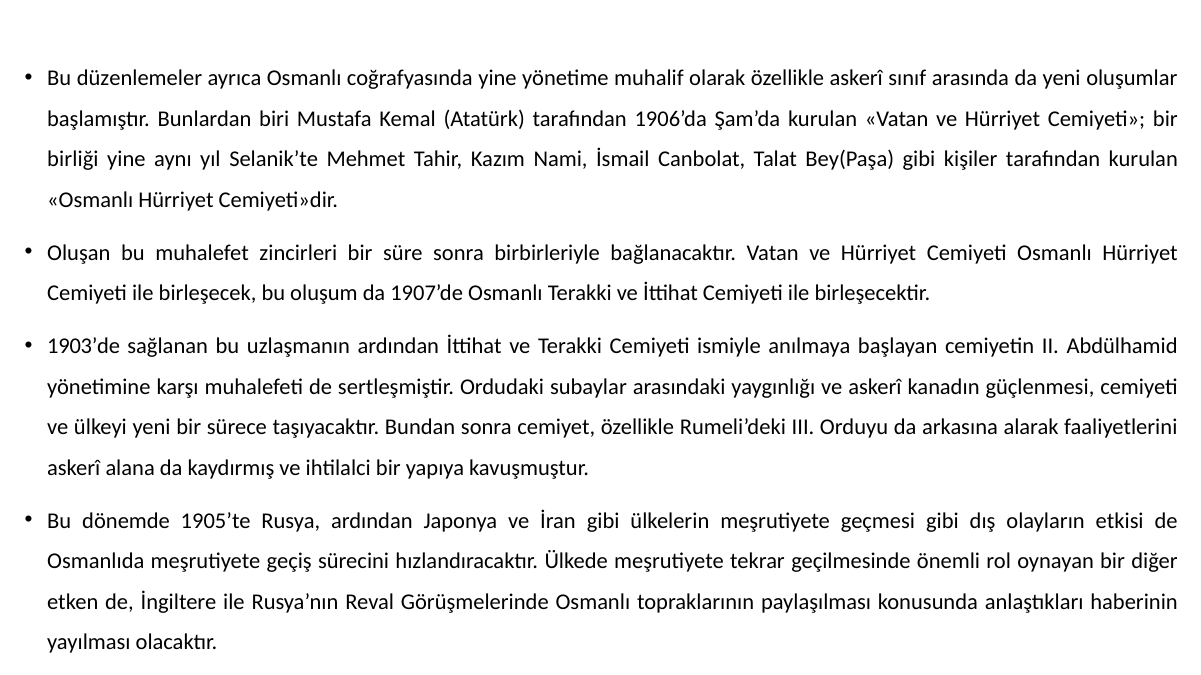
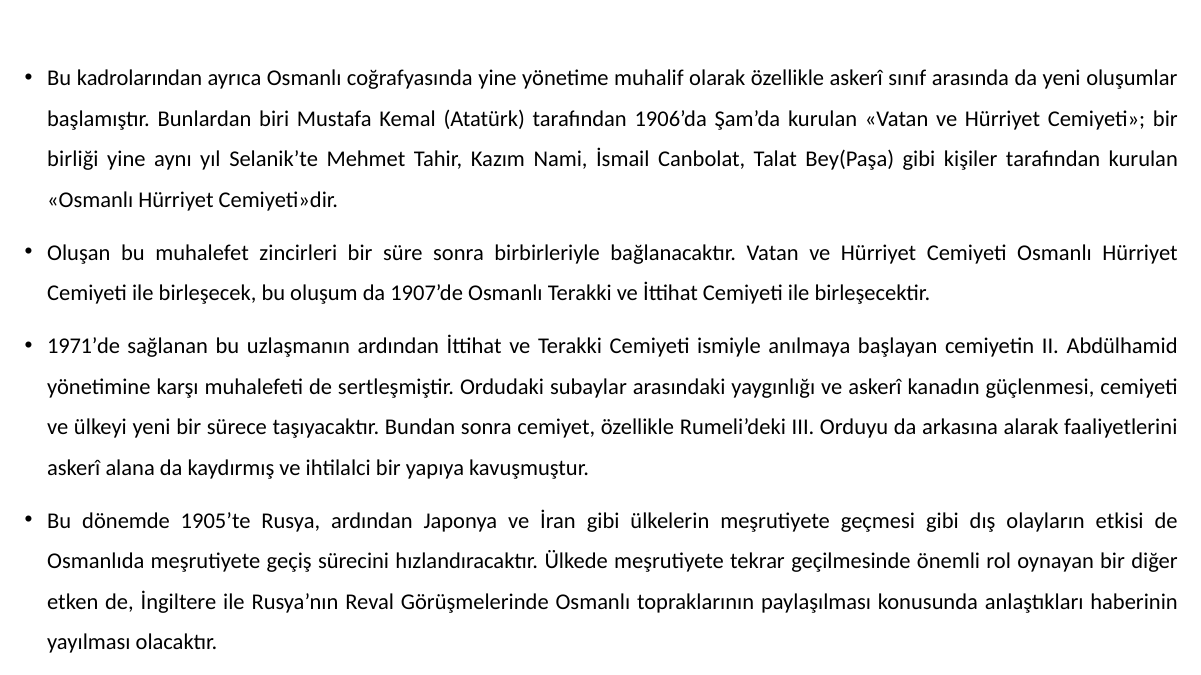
düzenlemeler: düzenlemeler -> kadrolarından (140, 78)
1903’de: 1903’de -> 1971’de (84, 346)
